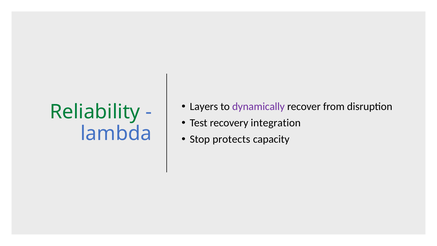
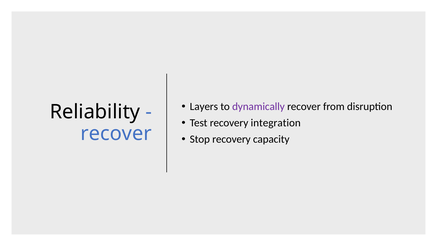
Reliability colour: green -> black (95, 112)
lambda: lambda -> recover (116, 134)
Stop protects: protects -> recovery (231, 139)
